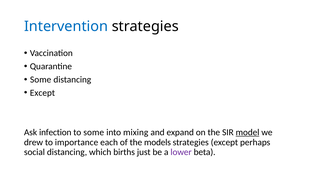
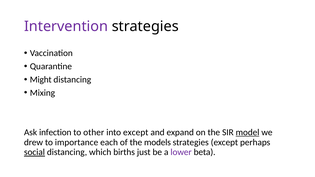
Intervention colour: blue -> purple (66, 26)
Some: Some -> Might (41, 80)
Except: Except -> Mixing (42, 93)
to some: some -> other (94, 133)
into mixing: mixing -> except (136, 133)
social underline: none -> present (34, 152)
